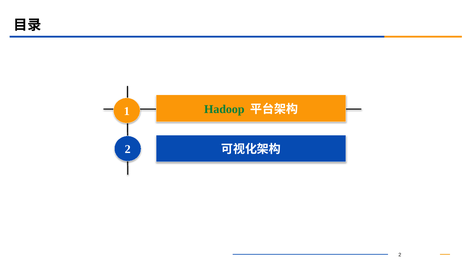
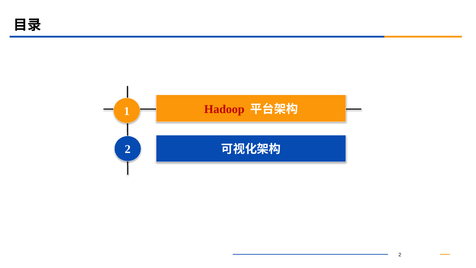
Hadoop colour: green -> red (224, 109)
